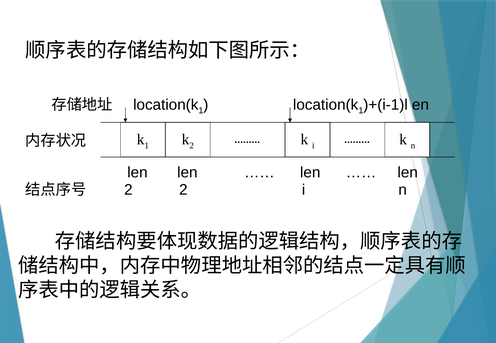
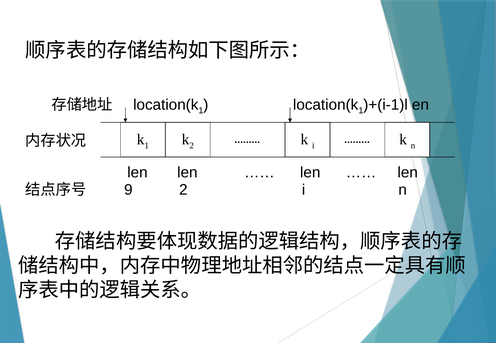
2: 2 -> 9 (128, 190)
